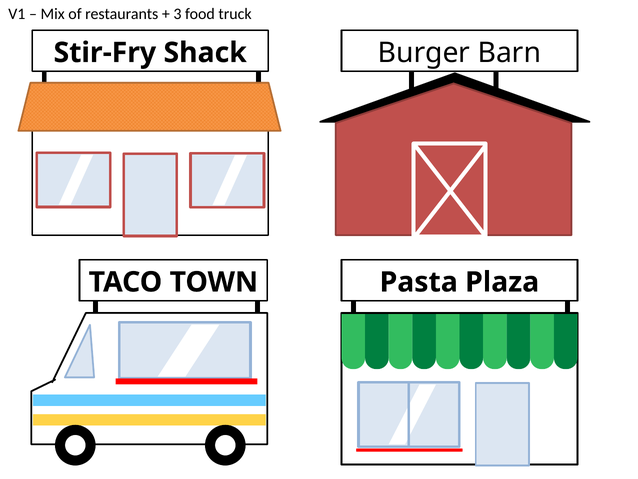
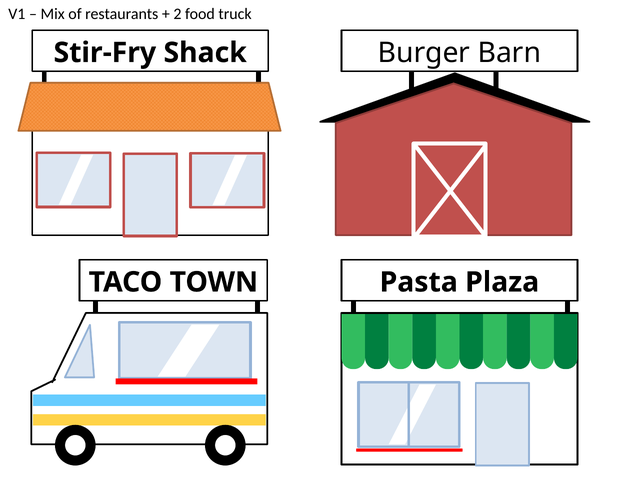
3: 3 -> 2 (177, 14)
